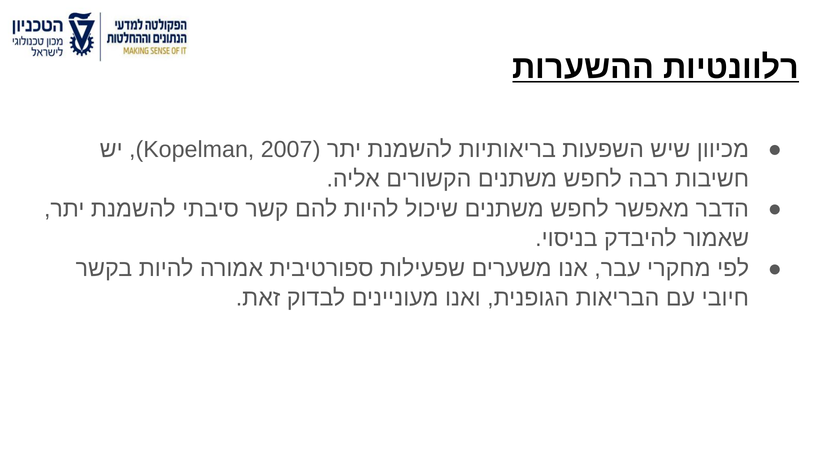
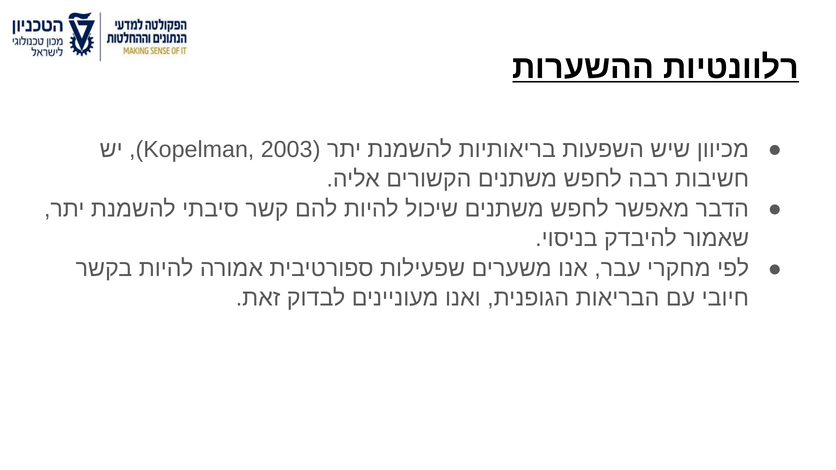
2007: 2007 -> 2003 (287, 149)
